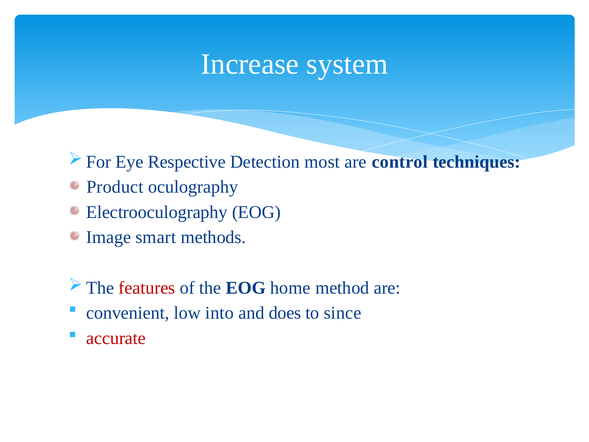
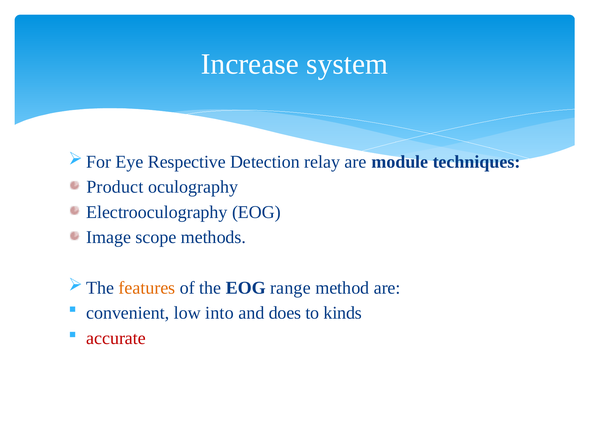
most: most -> relay (322, 162)
control: control -> module (400, 162)
smart: smart -> scope (156, 237)
features colour: red -> orange (147, 288)
home: home -> range (290, 288)
since: since -> kinds (343, 313)
